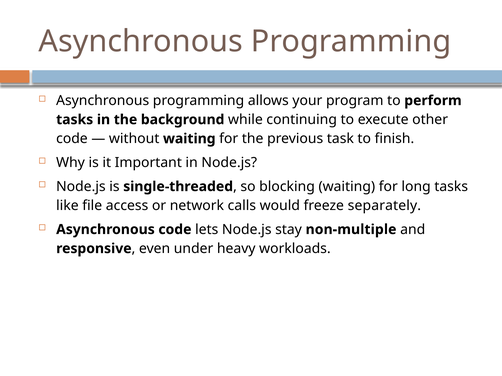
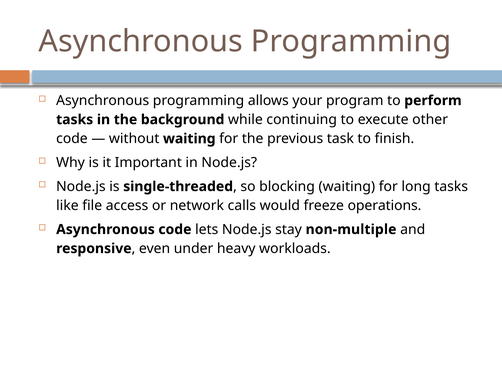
separately: separately -> operations (385, 206)
